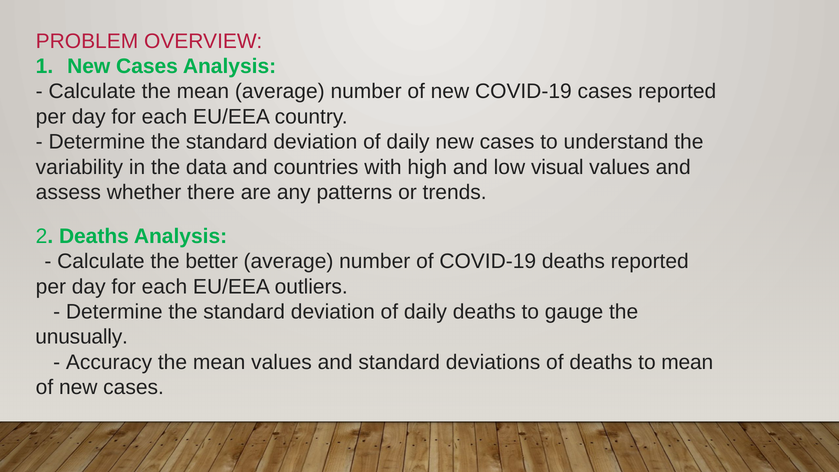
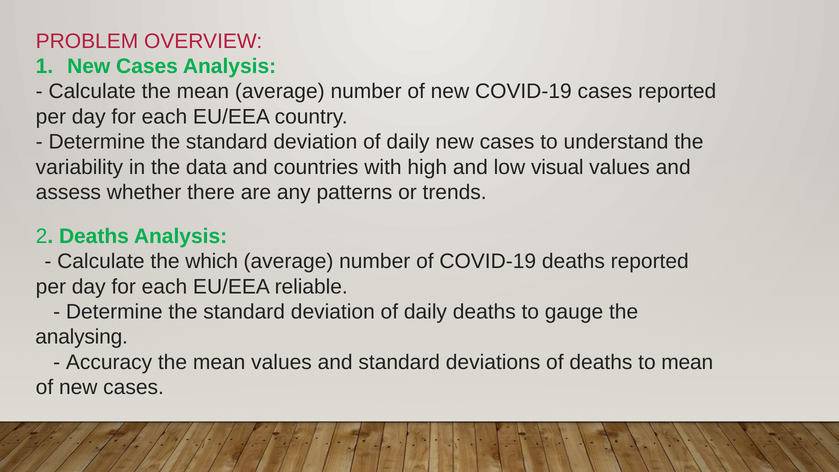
better: better -> which (212, 261)
outliers: outliers -> reliable (311, 287)
unusually: unusually -> analysing (82, 337)
